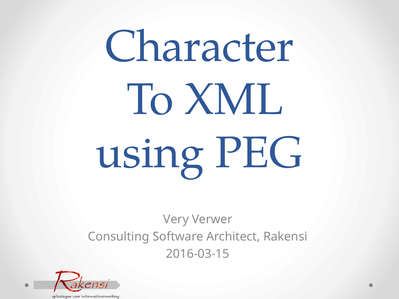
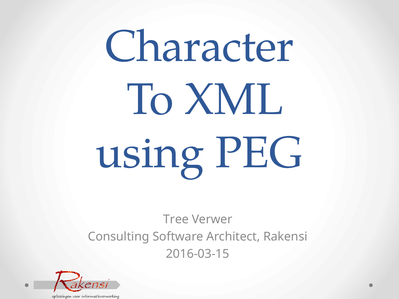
Very: Very -> Tree (176, 219)
